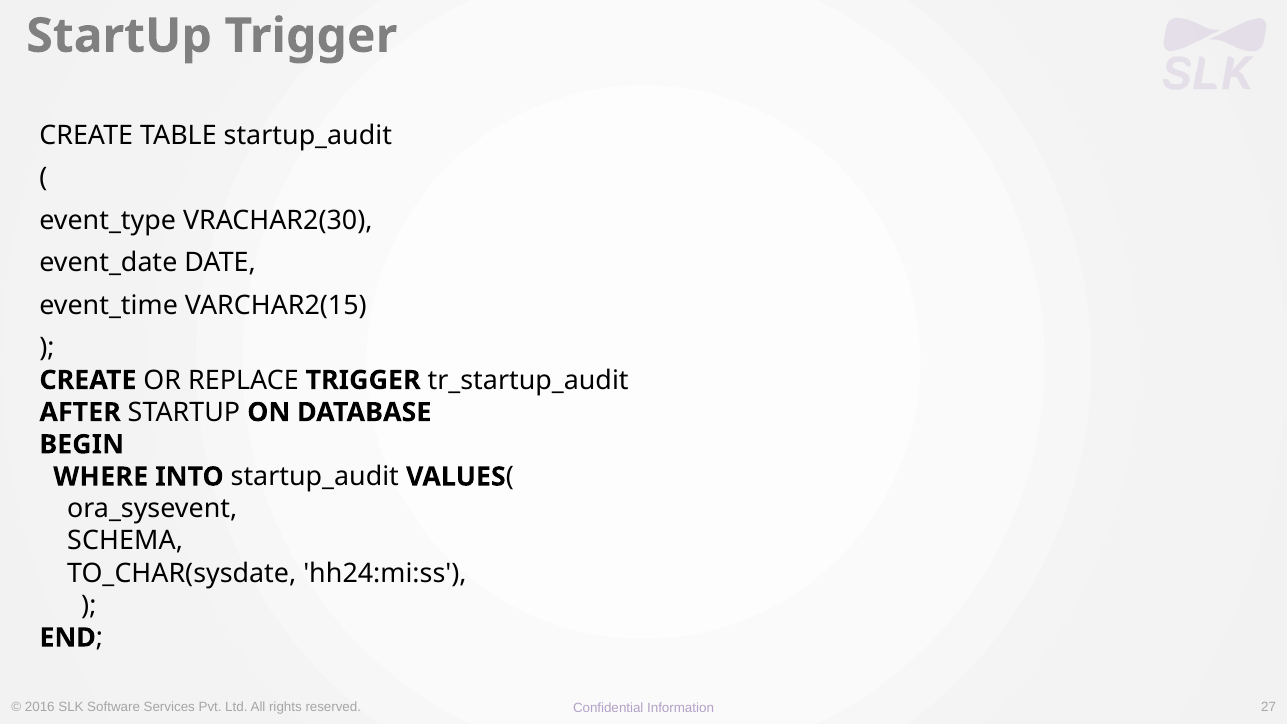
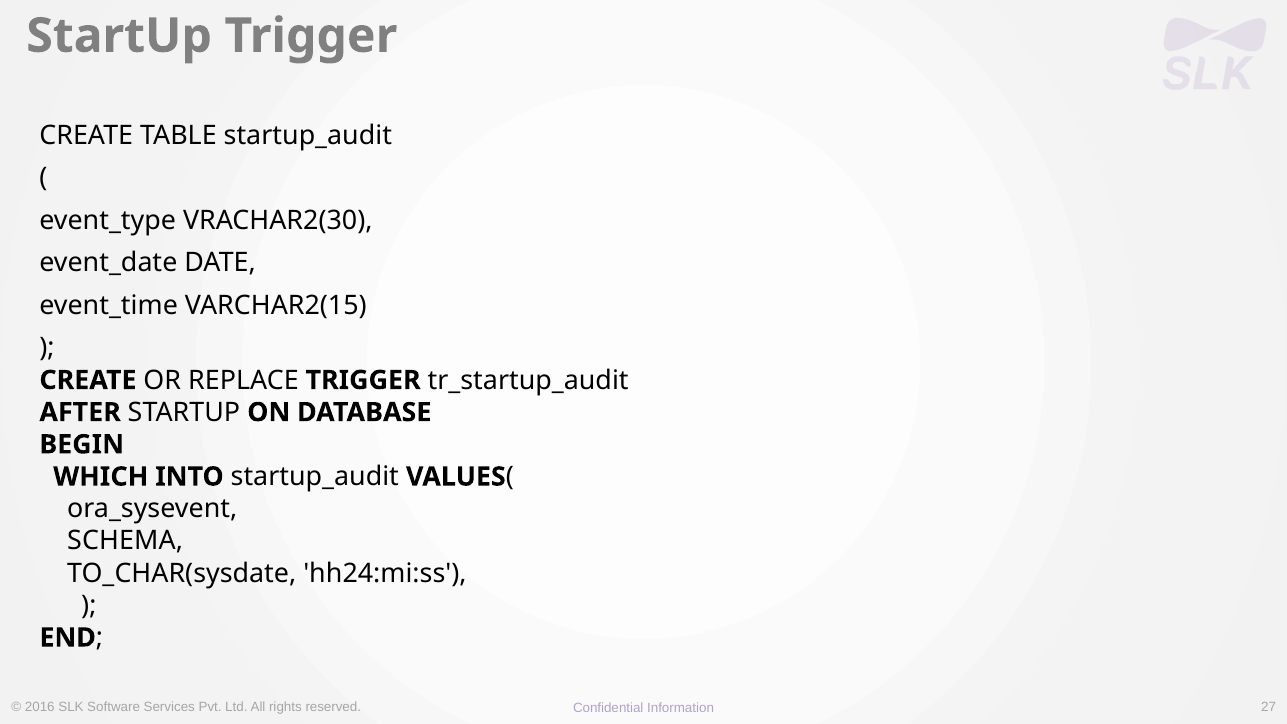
WHERE: WHERE -> WHICH (101, 477)
